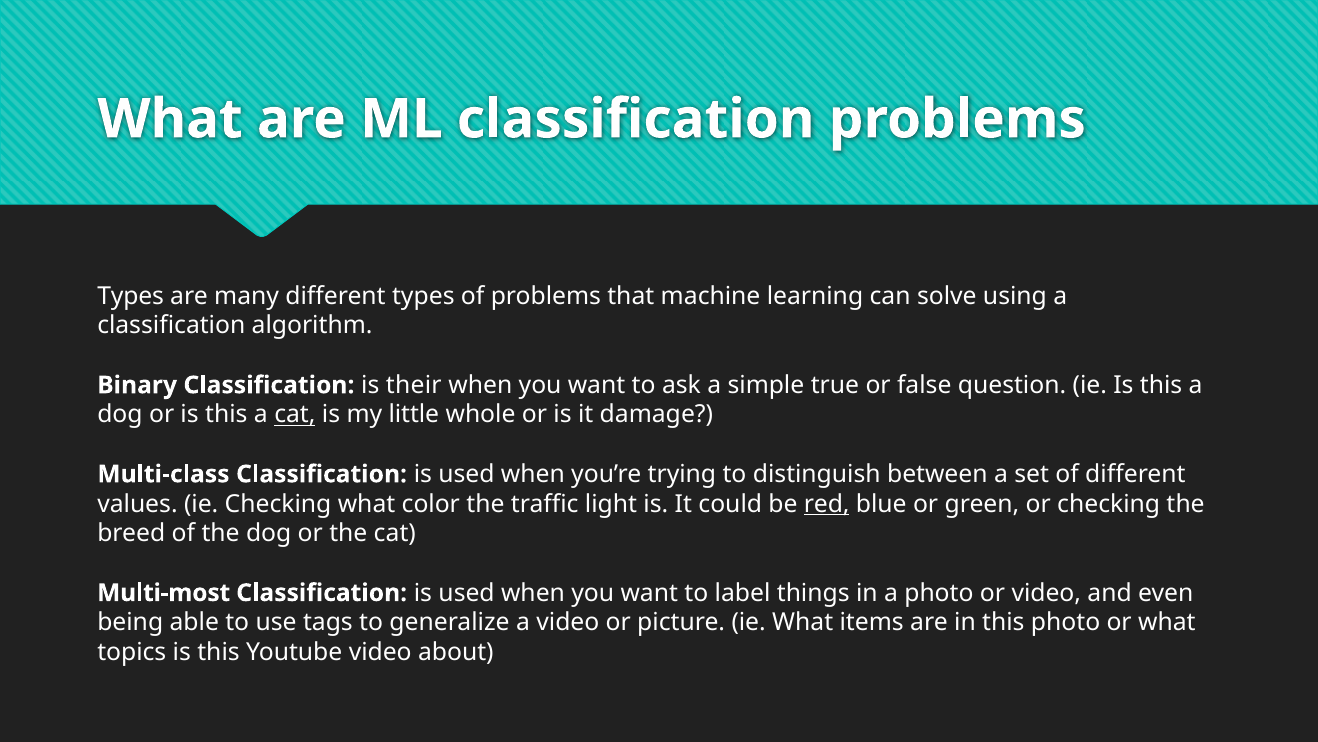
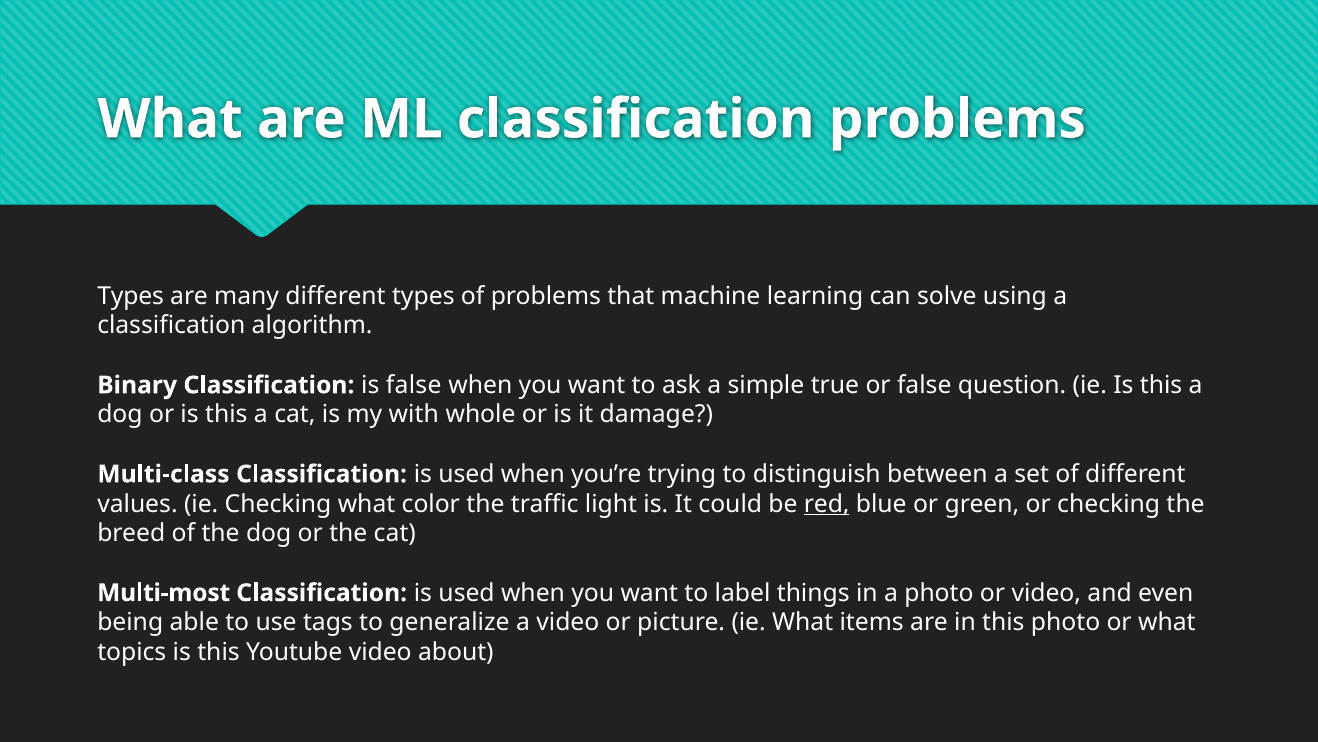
is their: their -> false (414, 385)
cat underline: present -> none (295, 414)
little: little -> with (414, 414)
